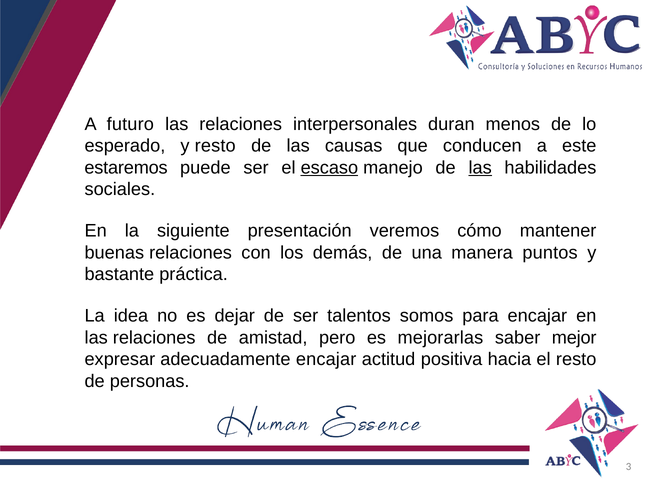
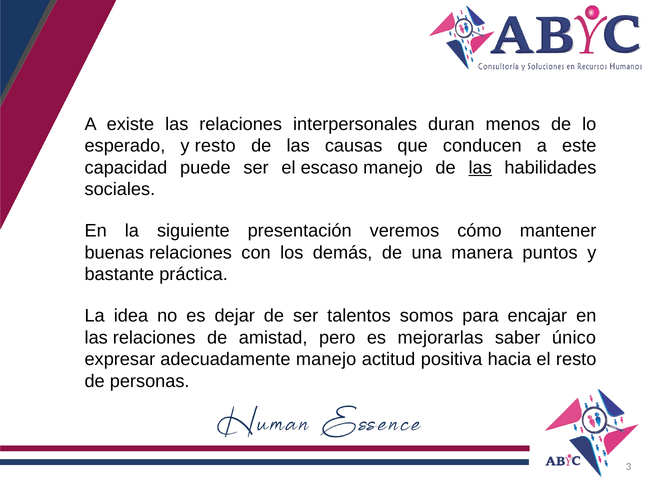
futuro: futuro -> existe (130, 124)
estaremos: estaremos -> capacidad (126, 168)
escaso underline: present -> none (329, 168)
mejor: mejor -> único (574, 337)
adecuadamente encajar: encajar -> manejo (326, 359)
